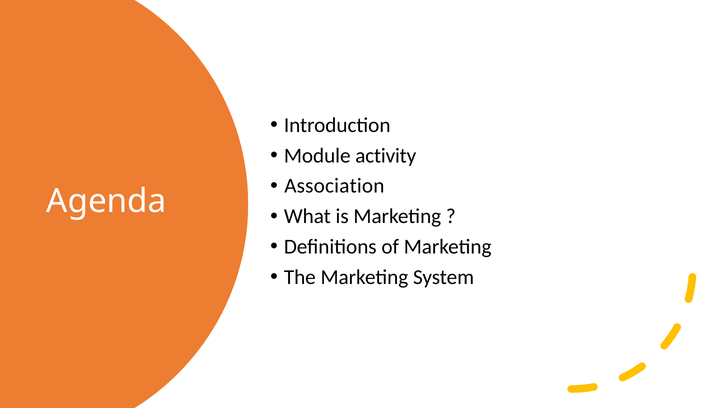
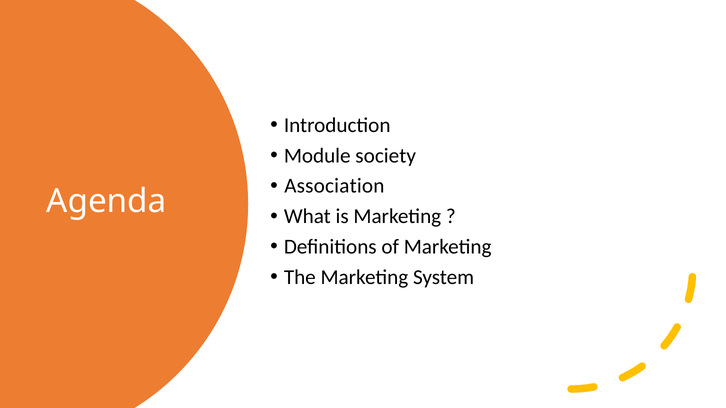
activity: activity -> society (386, 156)
